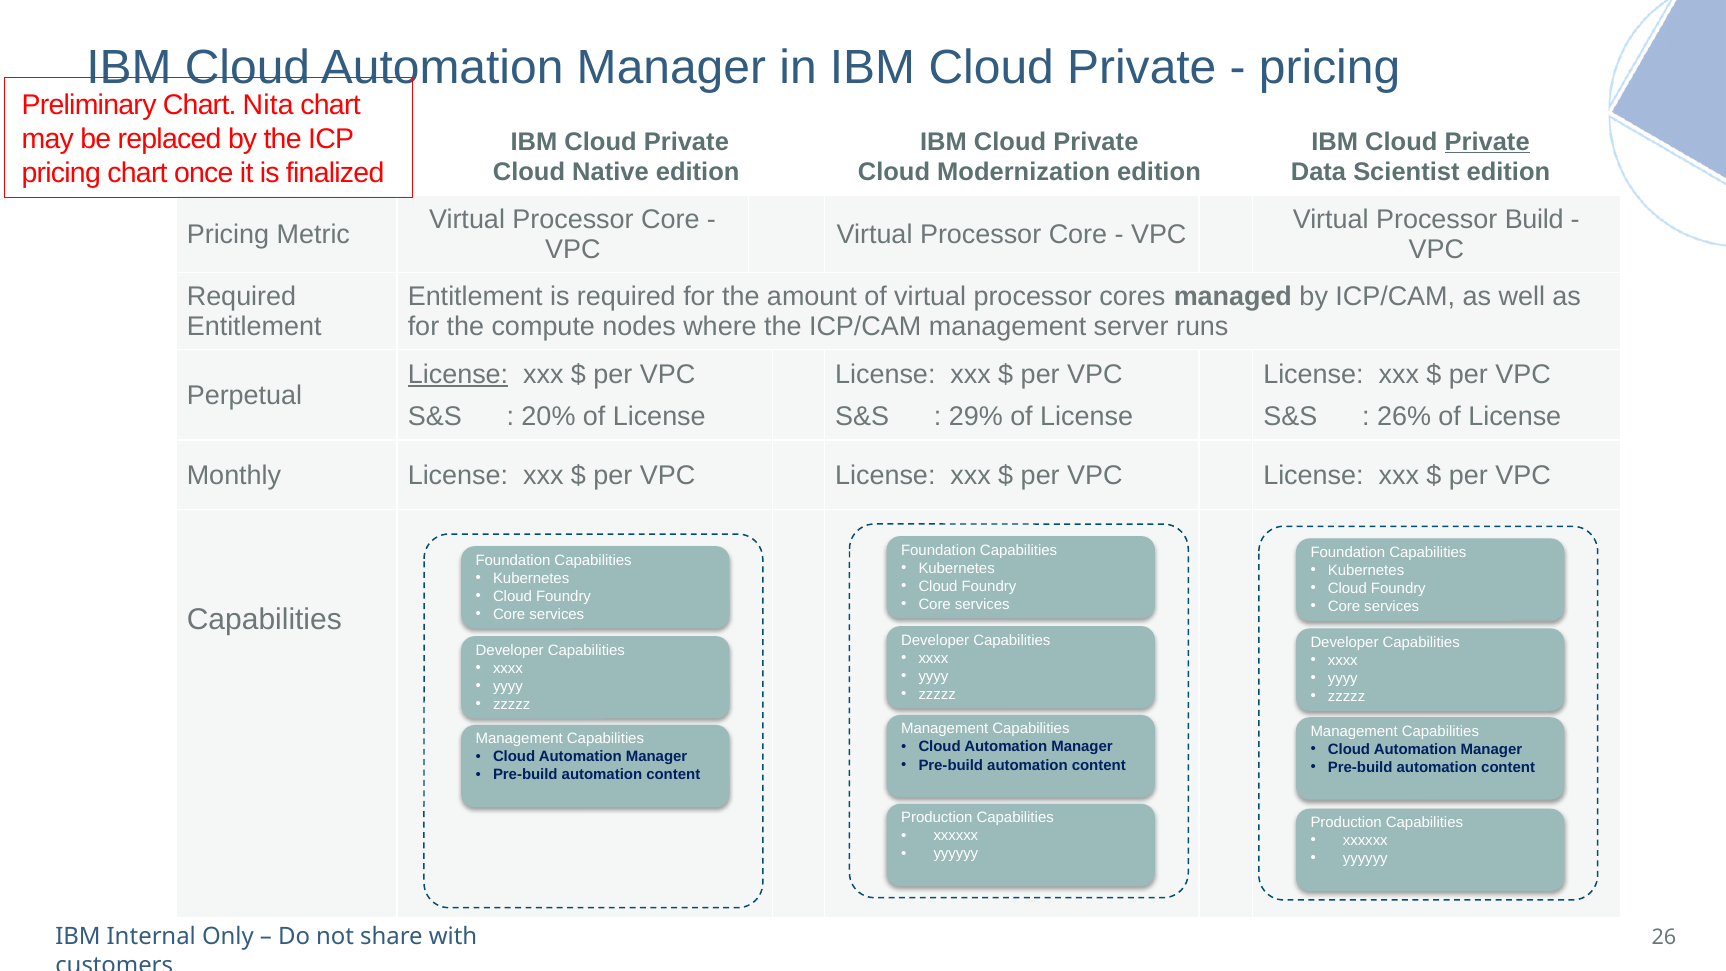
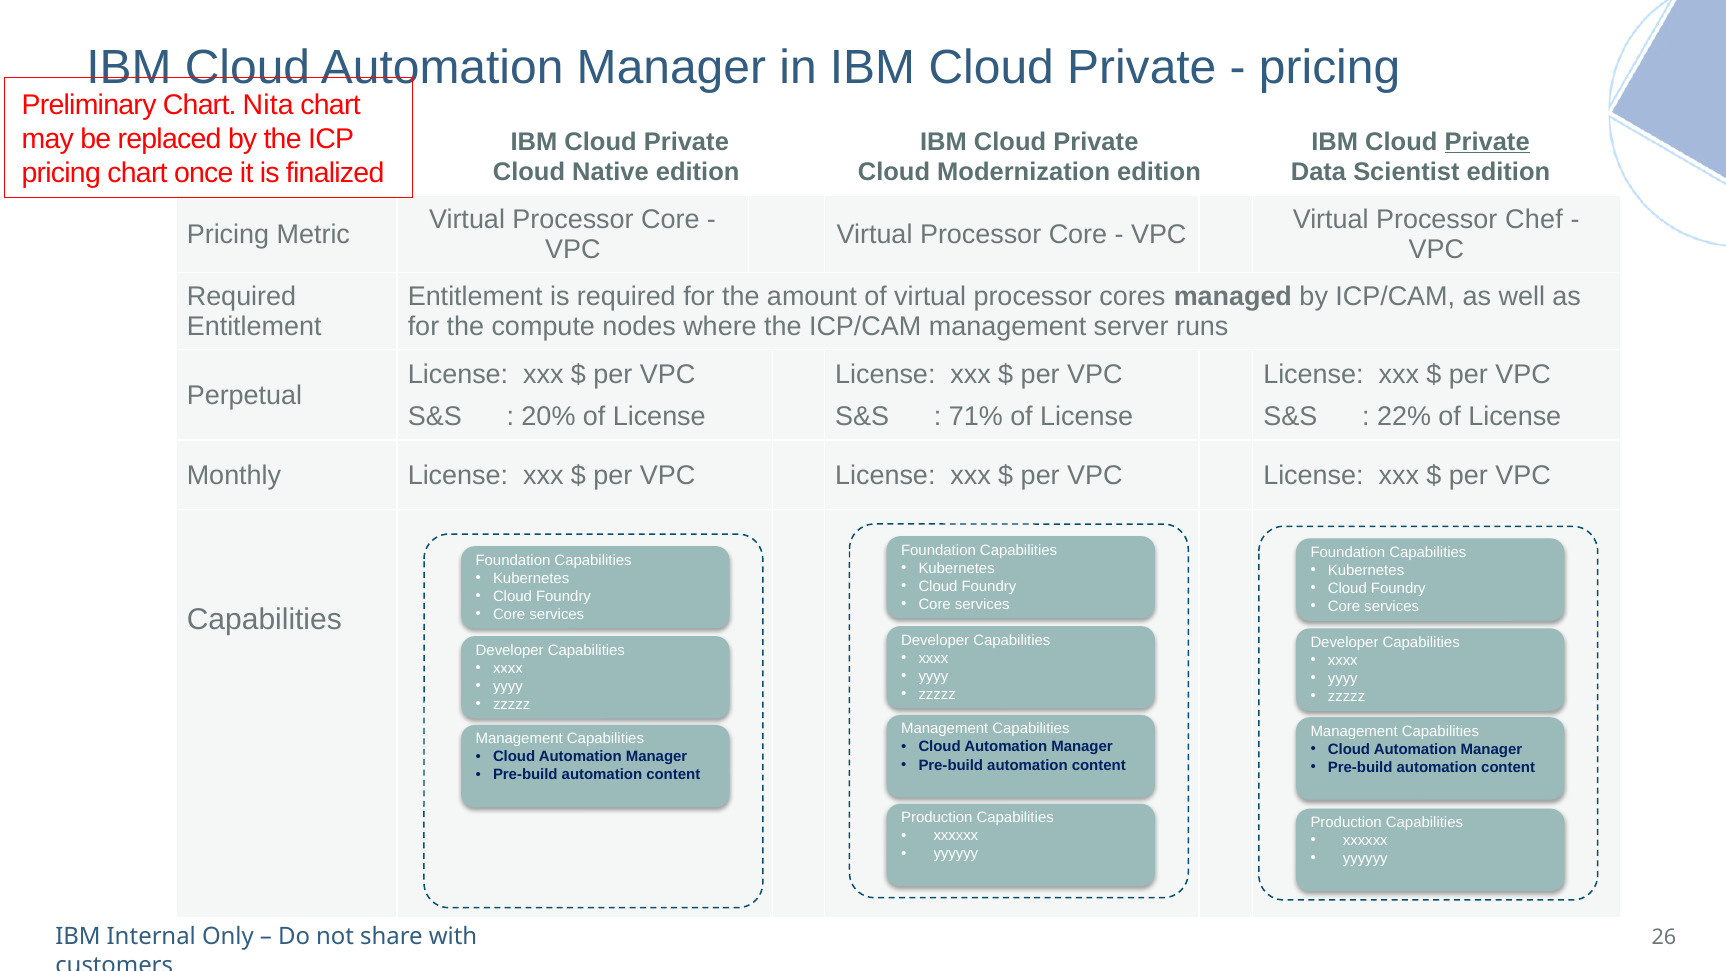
Build: Build -> Chef (1534, 219)
License underline: present -> none (458, 374)
29%: 29% -> 71% (976, 416)
26%: 26% -> 22% (1404, 416)
